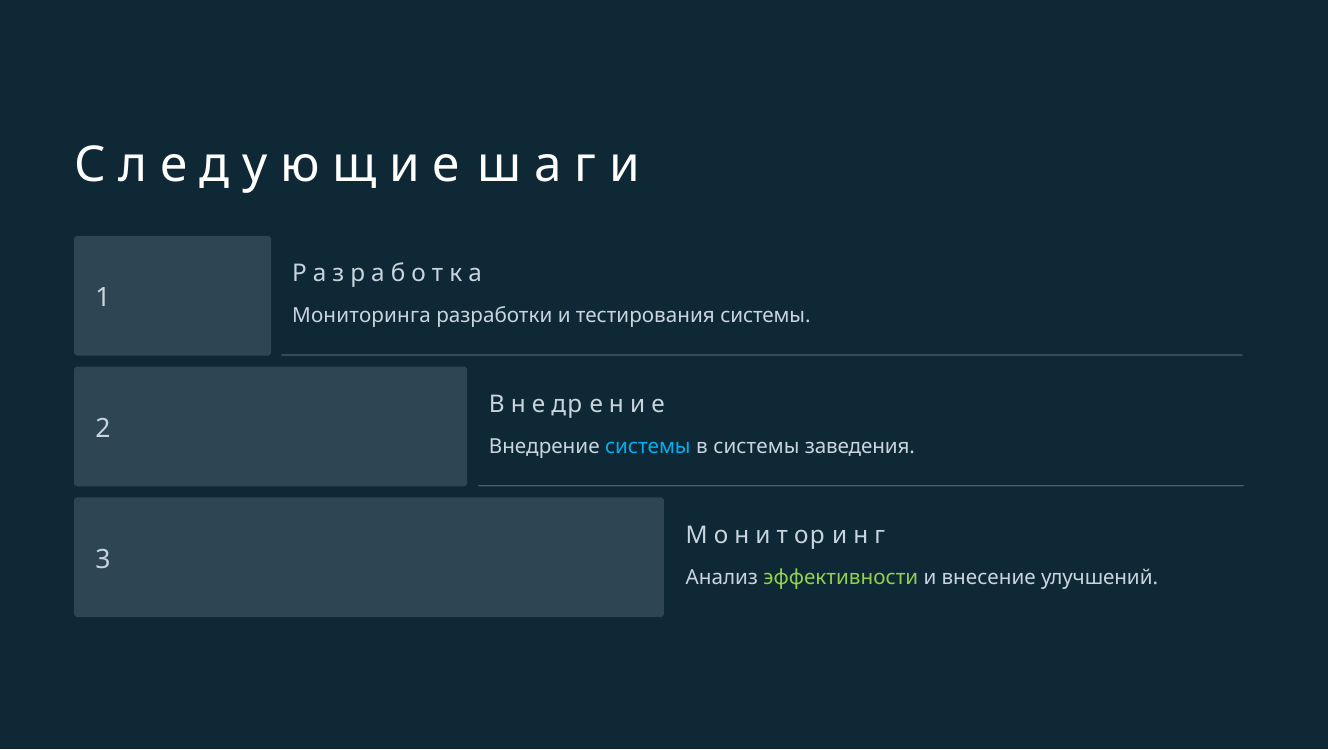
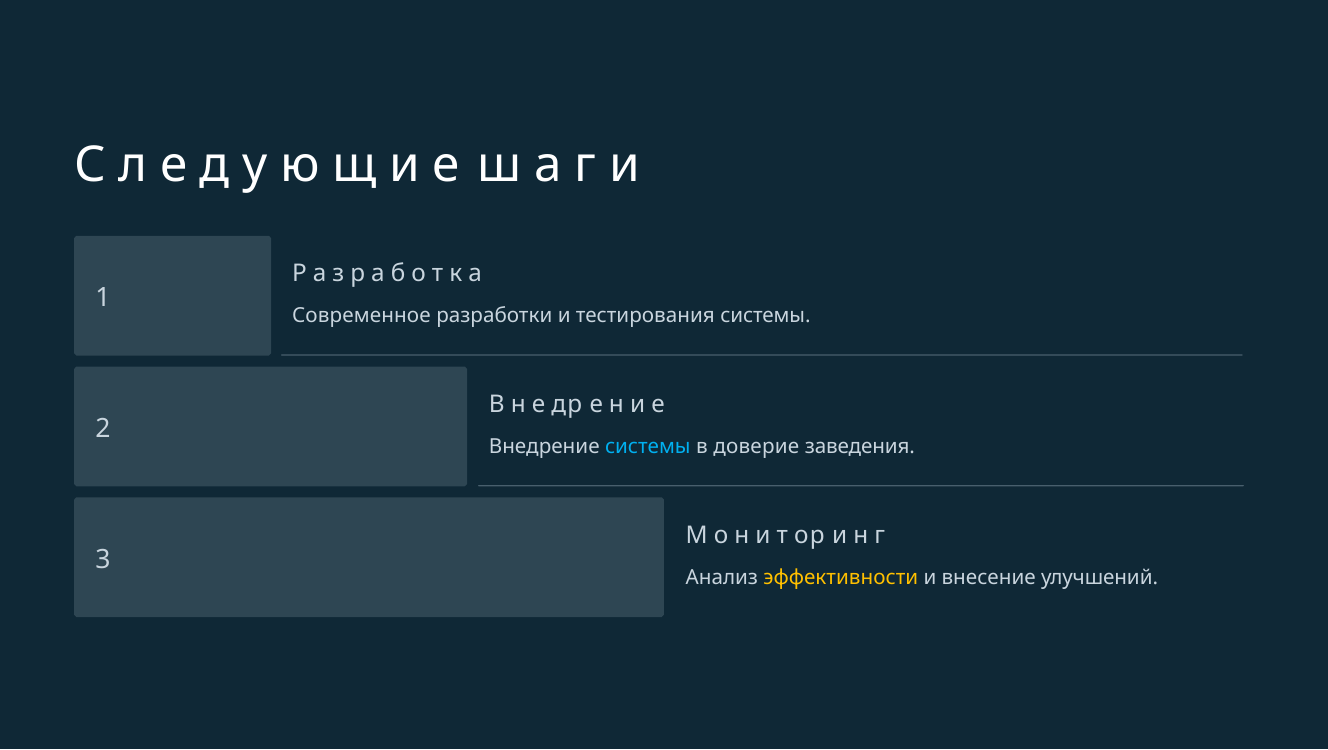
Мониторинга: Мониторинга -> Современное (361, 316)
в системы: системы -> доверие (756, 447)
эффективности colour: light green -> yellow (841, 578)
